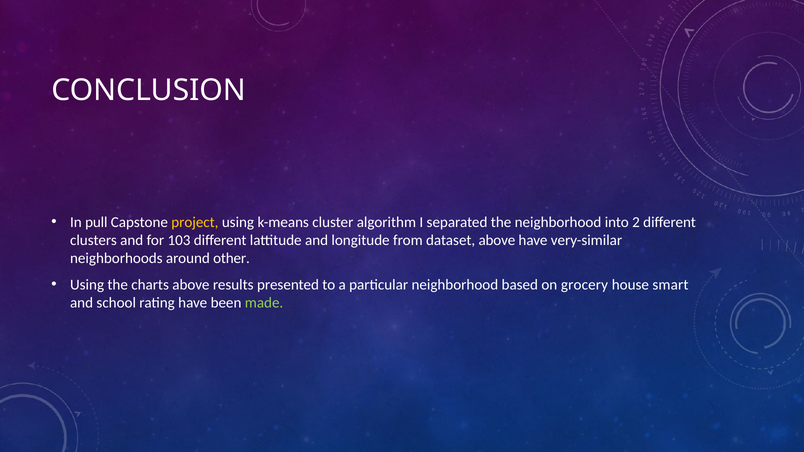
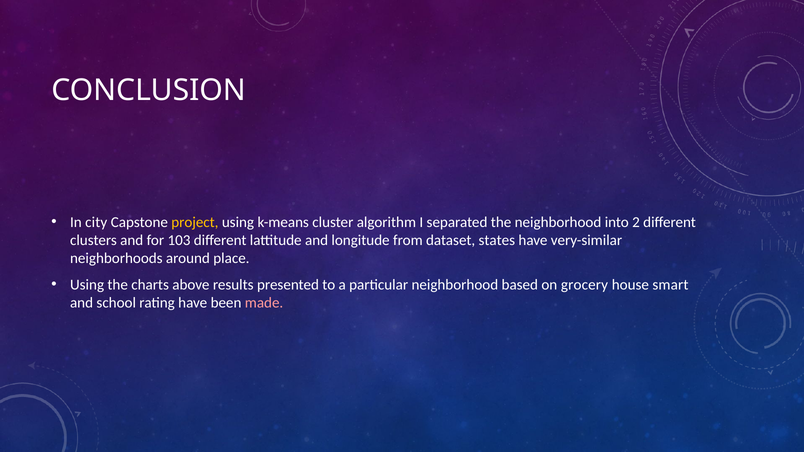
pull: pull -> city (96, 222)
dataset above: above -> states (497, 240)
other: other -> place (231, 258)
made colour: light green -> pink (264, 303)
